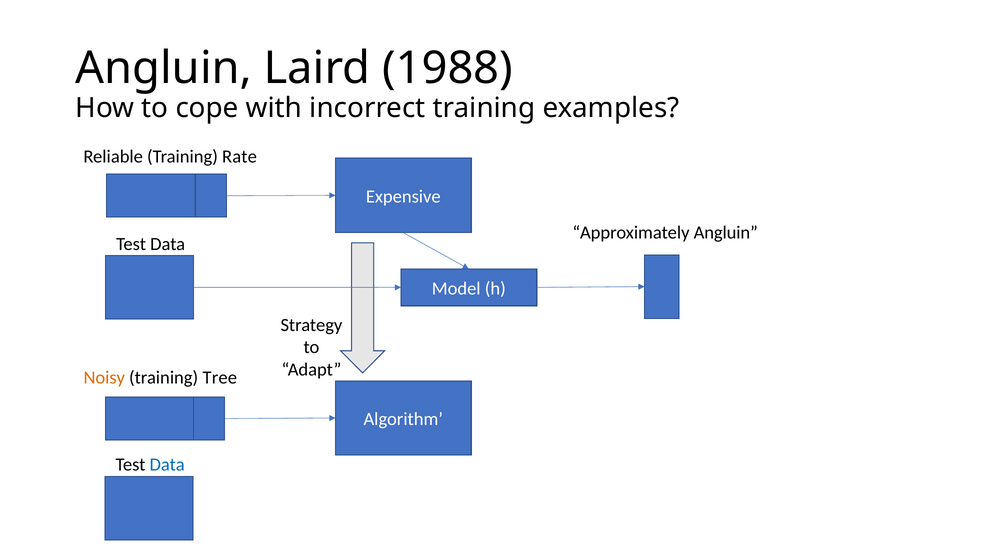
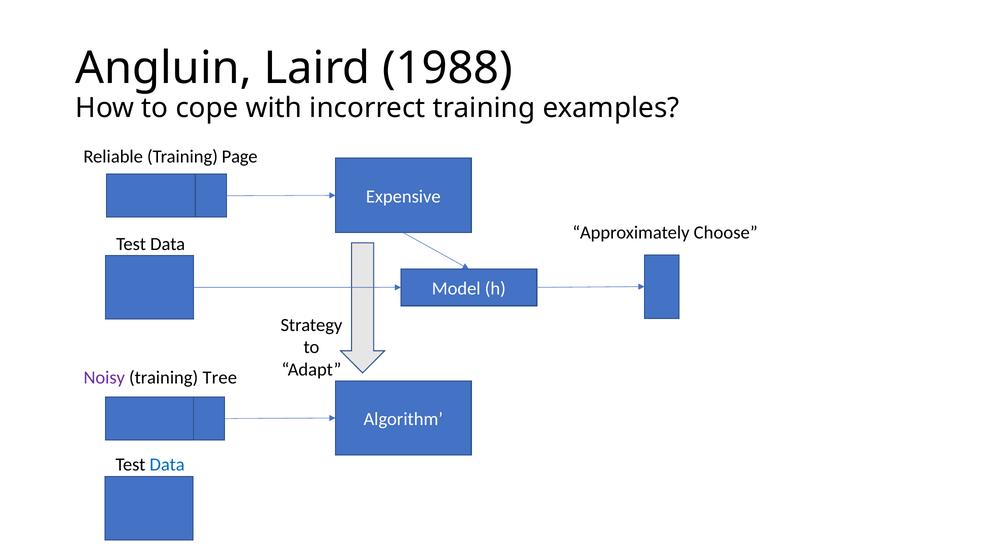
Rate: Rate -> Page (240, 157)
Approximately Angluin: Angluin -> Choose (726, 232)
Noisy colour: orange -> purple (104, 377)
